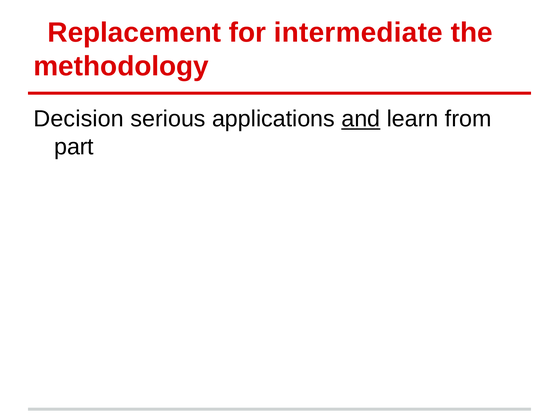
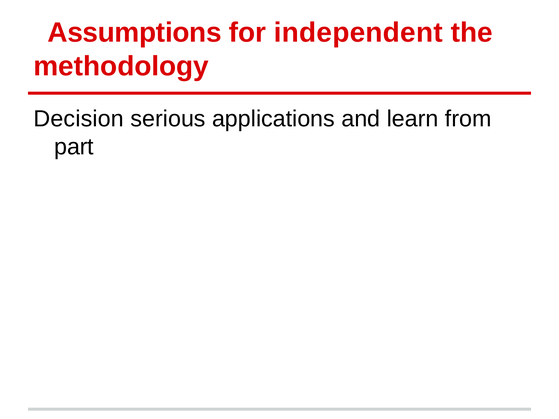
Replacement: Replacement -> Assumptions (134, 33)
intermediate: intermediate -> independent (358, 33)
and underline: present -> none (361, 119)
